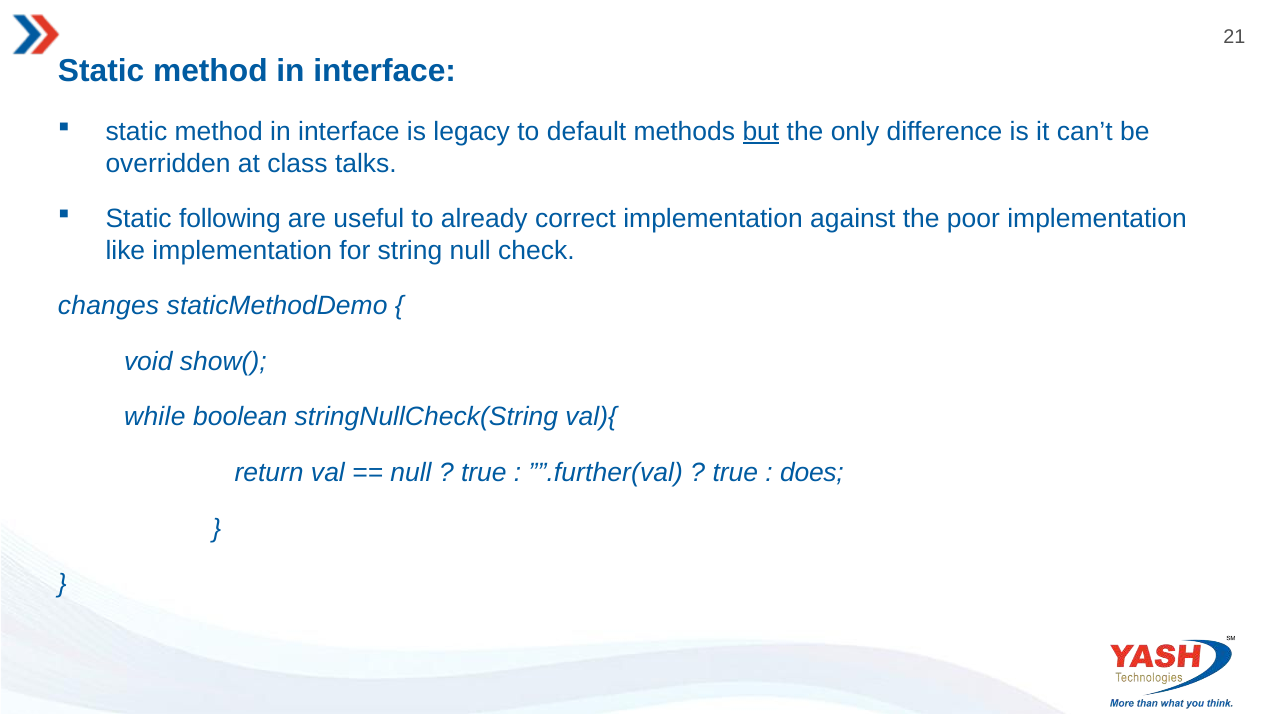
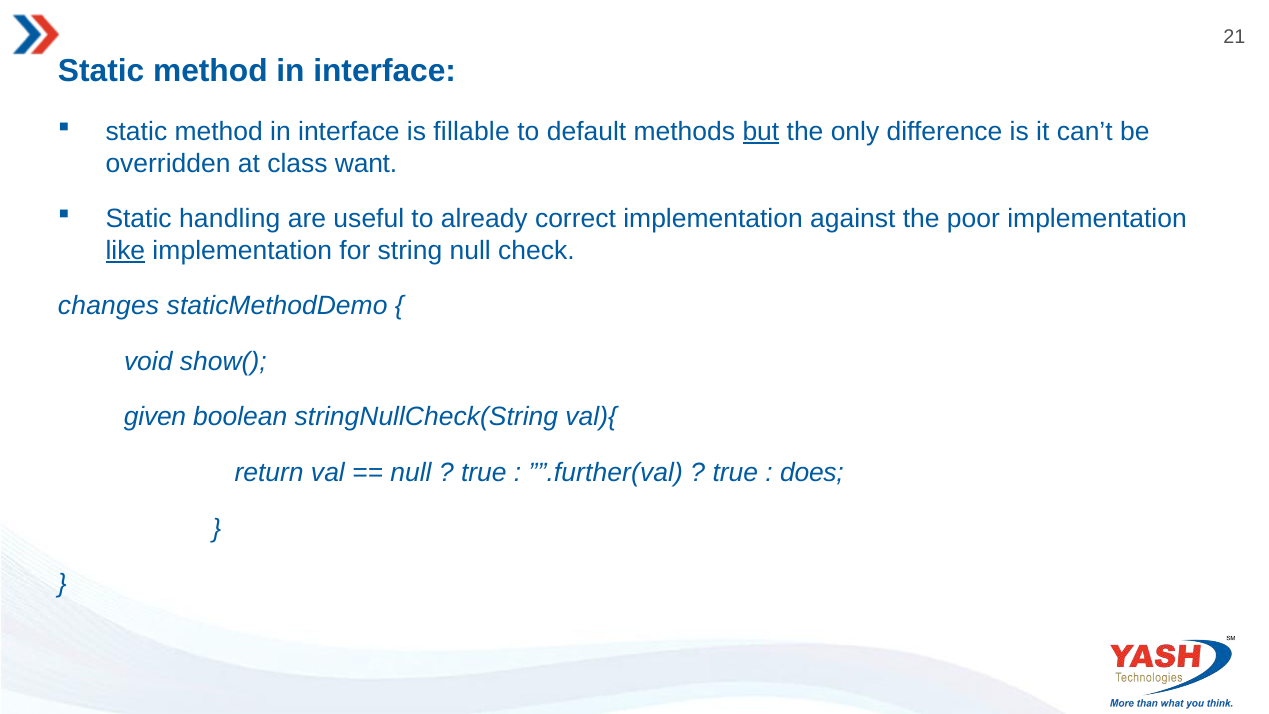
legacy: legacy -> fillable (472, 132)
talks: talks -> want (366, 163)
following: following -> handling (230, 219)
like underline: none -> present (125, 251)
while: while -> given (155, 417)
